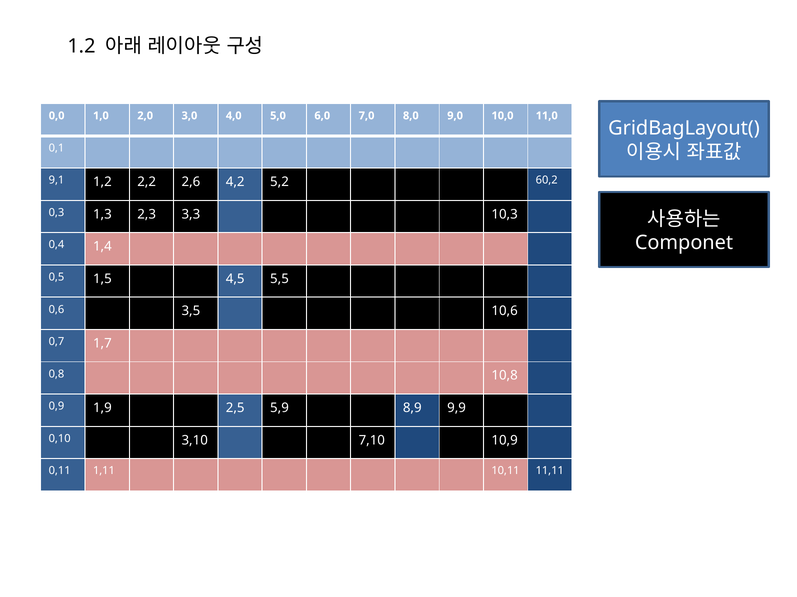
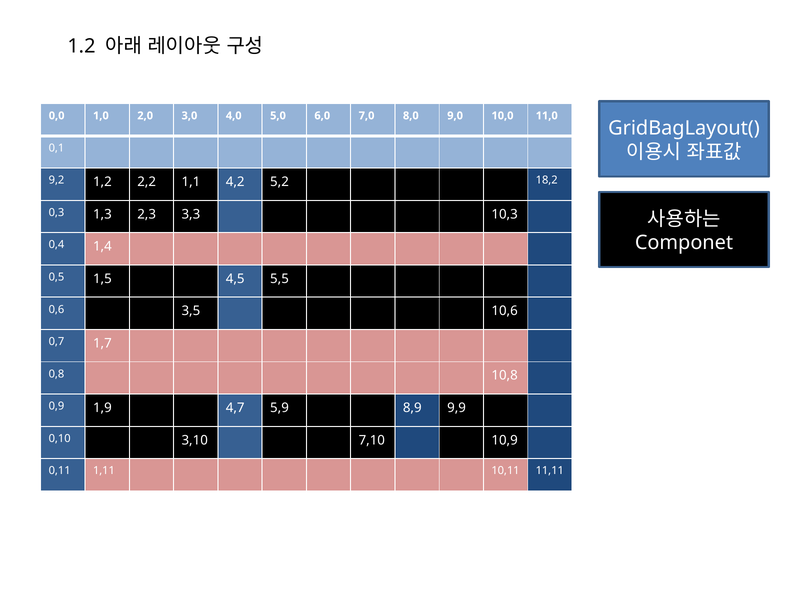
9,1: 9,1 -> 9,2 (57, 180)
2,6: 2,6 -> 1,1 (191, 182)
60,2: 60,2 -> 18,2 (547, 180)
2,5: 2,5 -> 4,7 (235, 408)
